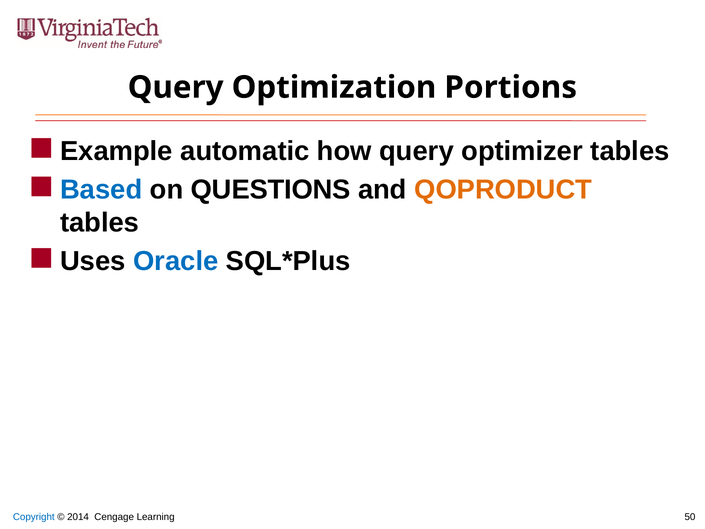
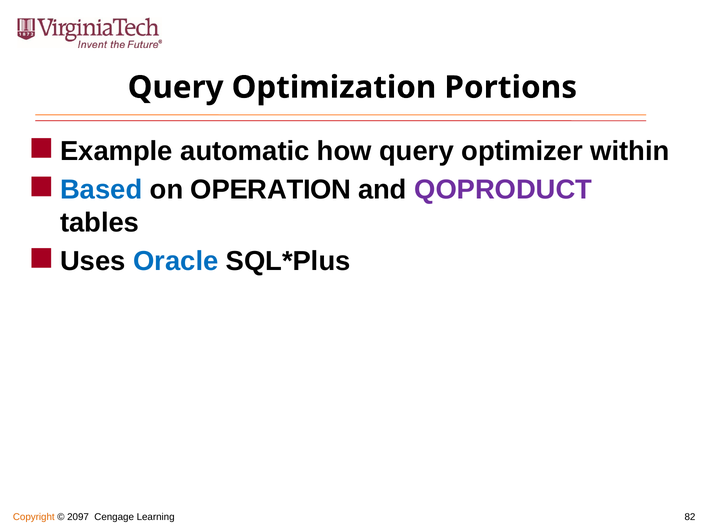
optimizer tables: tables -> within (630, 151)
QUESTIONS: QUESTIONS -> OPERATION (271, 190)
QOPRODUCT colour: orange -> purple (503, 190)
Copyright colour: blue -> orange (34, 517)
2014: 2014 -> 2097 (78, 517)
50: 50 -> 82 (690, 517)
